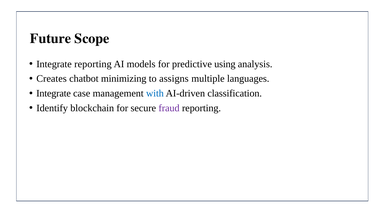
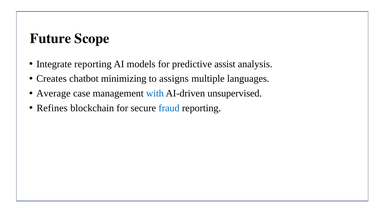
using: using -> assist (225, 64)
Integrate: Integrate -> Average (53, 94)
classification: classification -> unsupervised (235, 94)
Identify: Identify -> Refines (52, 108)
fraud colour: purple -> blue (169, 108)
